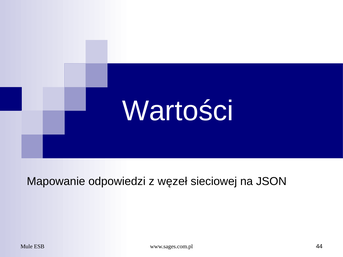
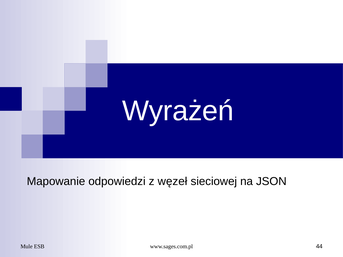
Wartości: Wartości -> Wyrażeń (178, 111)
